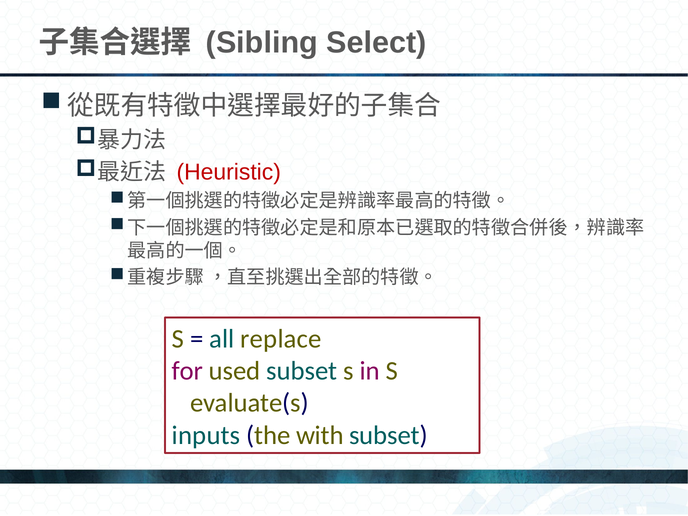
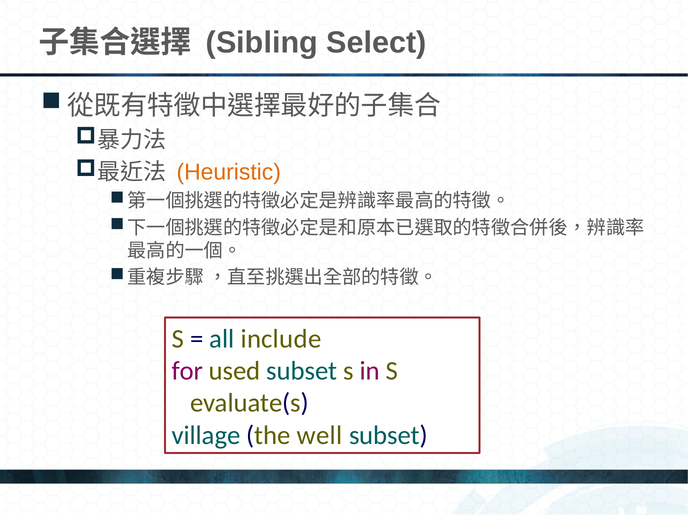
Heuristic colour: red -> orange (229, 172)
replace: replace -> include (281, 339)
inputs: inputs -> village (206, 435)
with: with -> well (320, 435)
